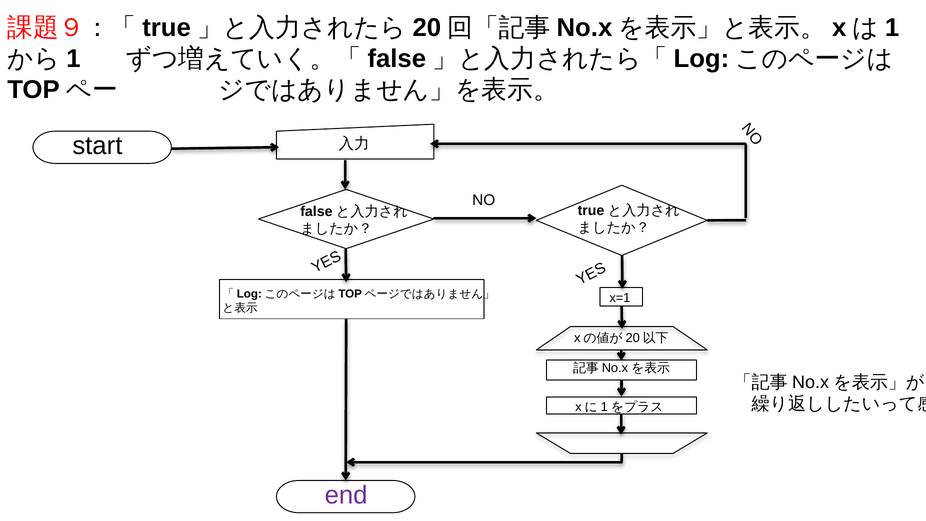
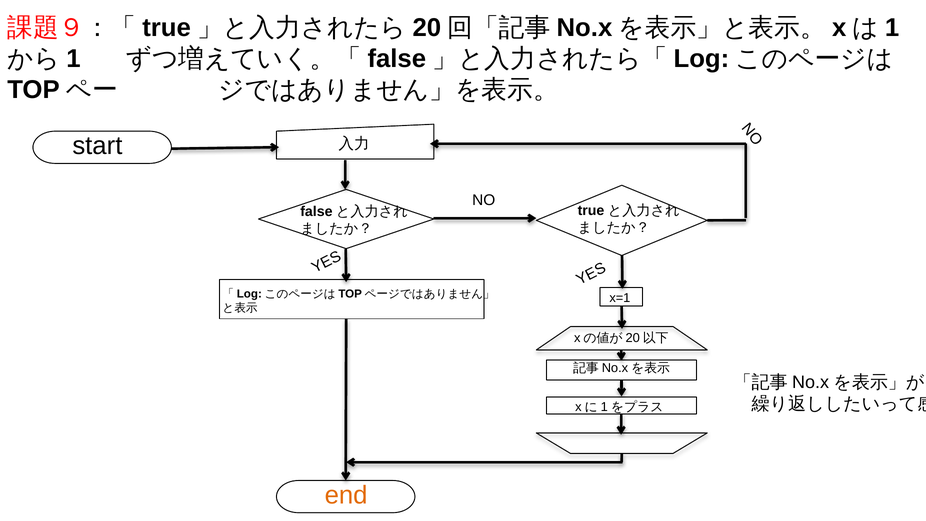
end colour: purple -> orange (346, 495)
